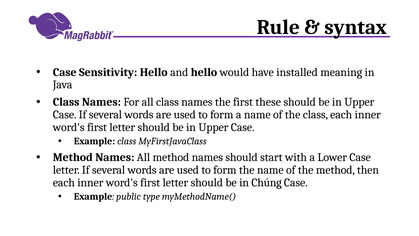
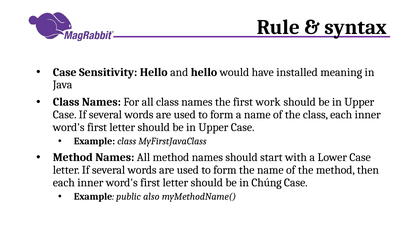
these: these -> work (268, 102)
type: type -> also (151, 196)
